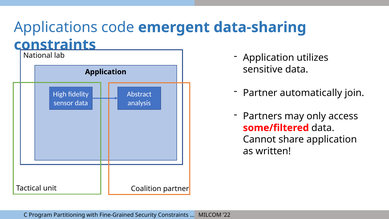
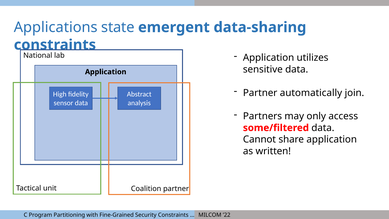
code: code -> state (118, 27)
